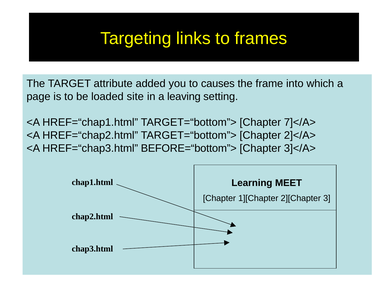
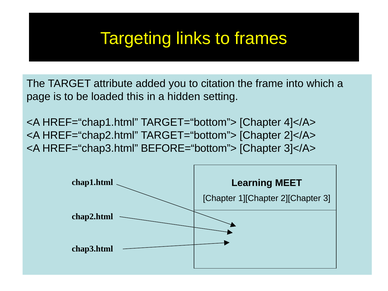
causes: causes -> citation (218, 84)
site: site -> this (135, 96)
leaving: leaving -> hidden (184, 96)
7]</A>: 7]</A> -> 4]</A> (300, 122)
